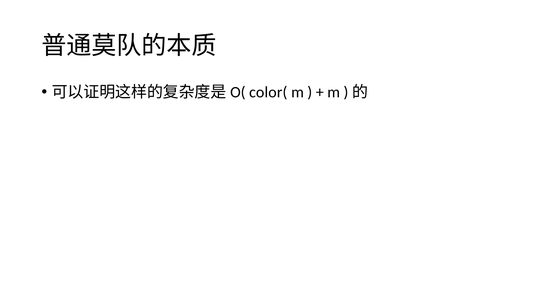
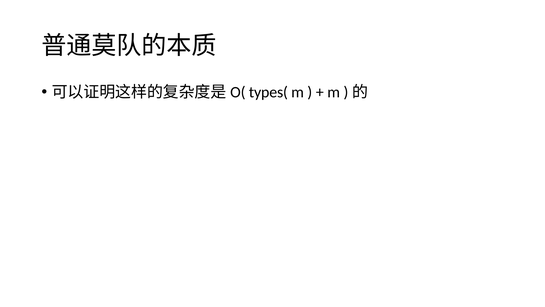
color(: color( -> types( (268, 92)
